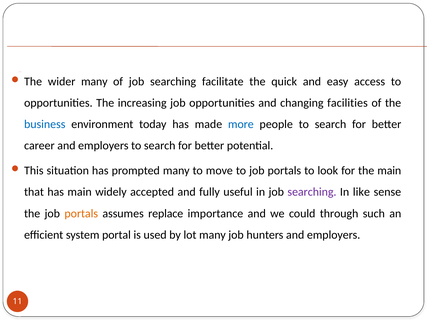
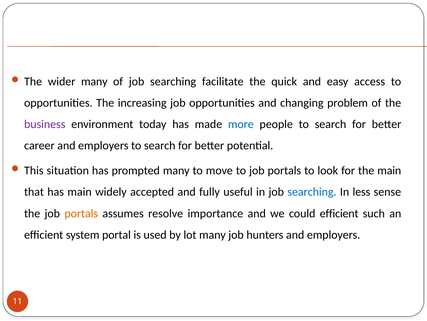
facilities: facilities -> problem (348, 103)
business colour: blue -> purple (45, 124)
searching colour: purple -> blue (312, 192)
like: like -> less (361, 192)
replace: replace -> resolve (166, 213)
could through: through -> efficient (339, 213)
